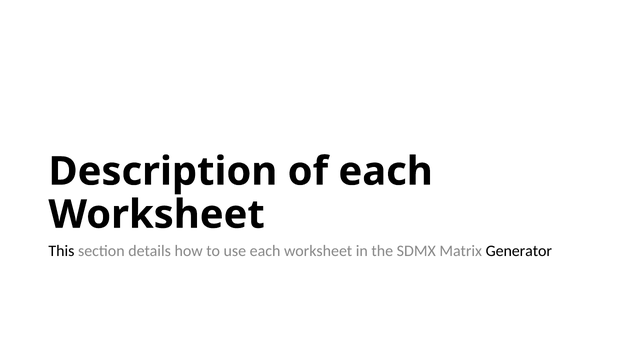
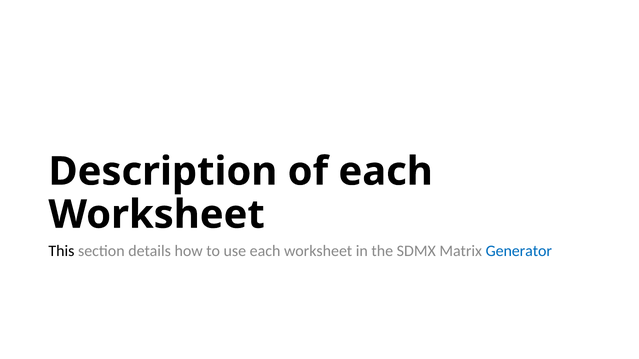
Generator colour: black -> blue (519, 251)
